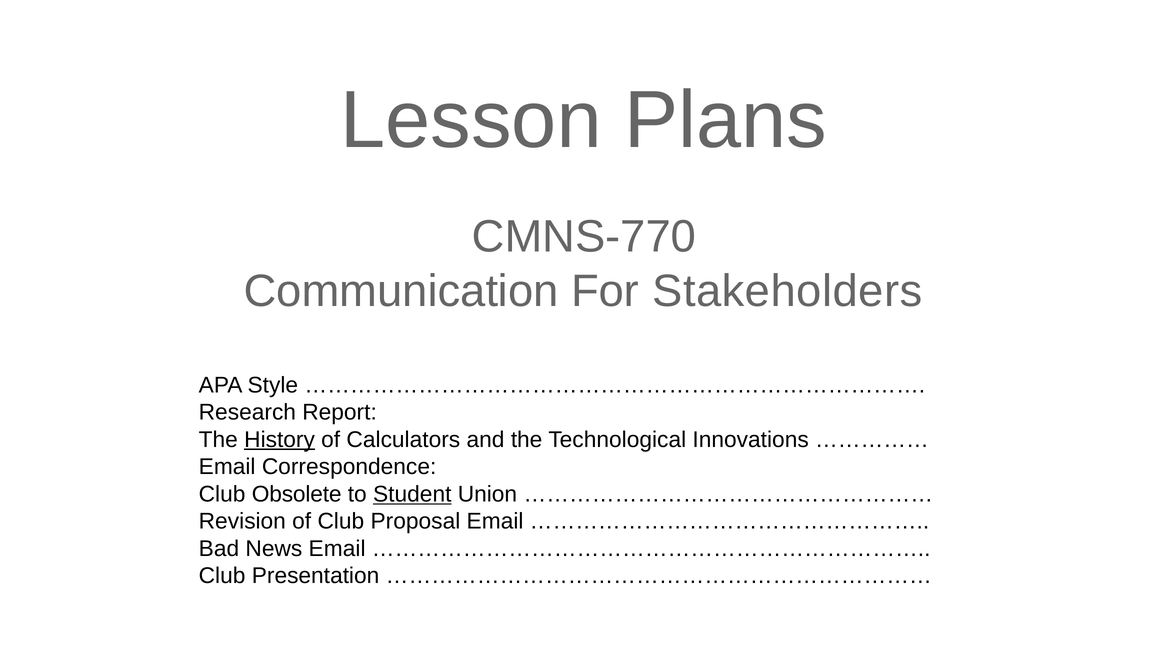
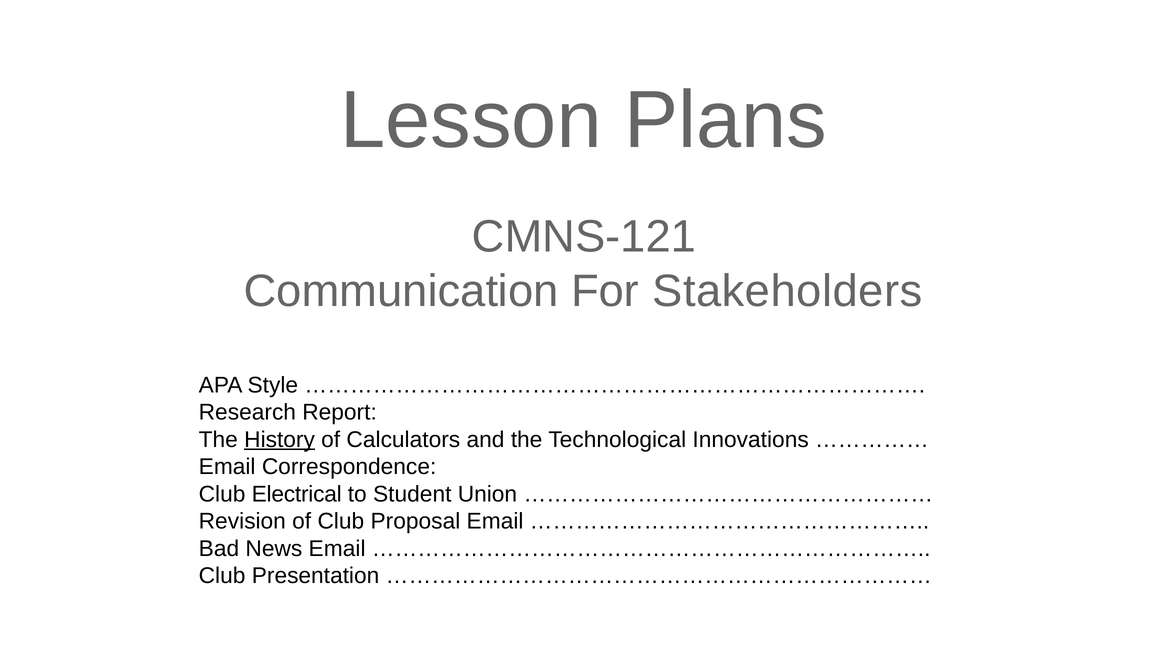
CMNS-770: CMNS-770 -> CMNS-121 (584, 237)
Obsolete: Obsolete -> Electrical (297, 494)
Student underline: present -> none (412, 494)
